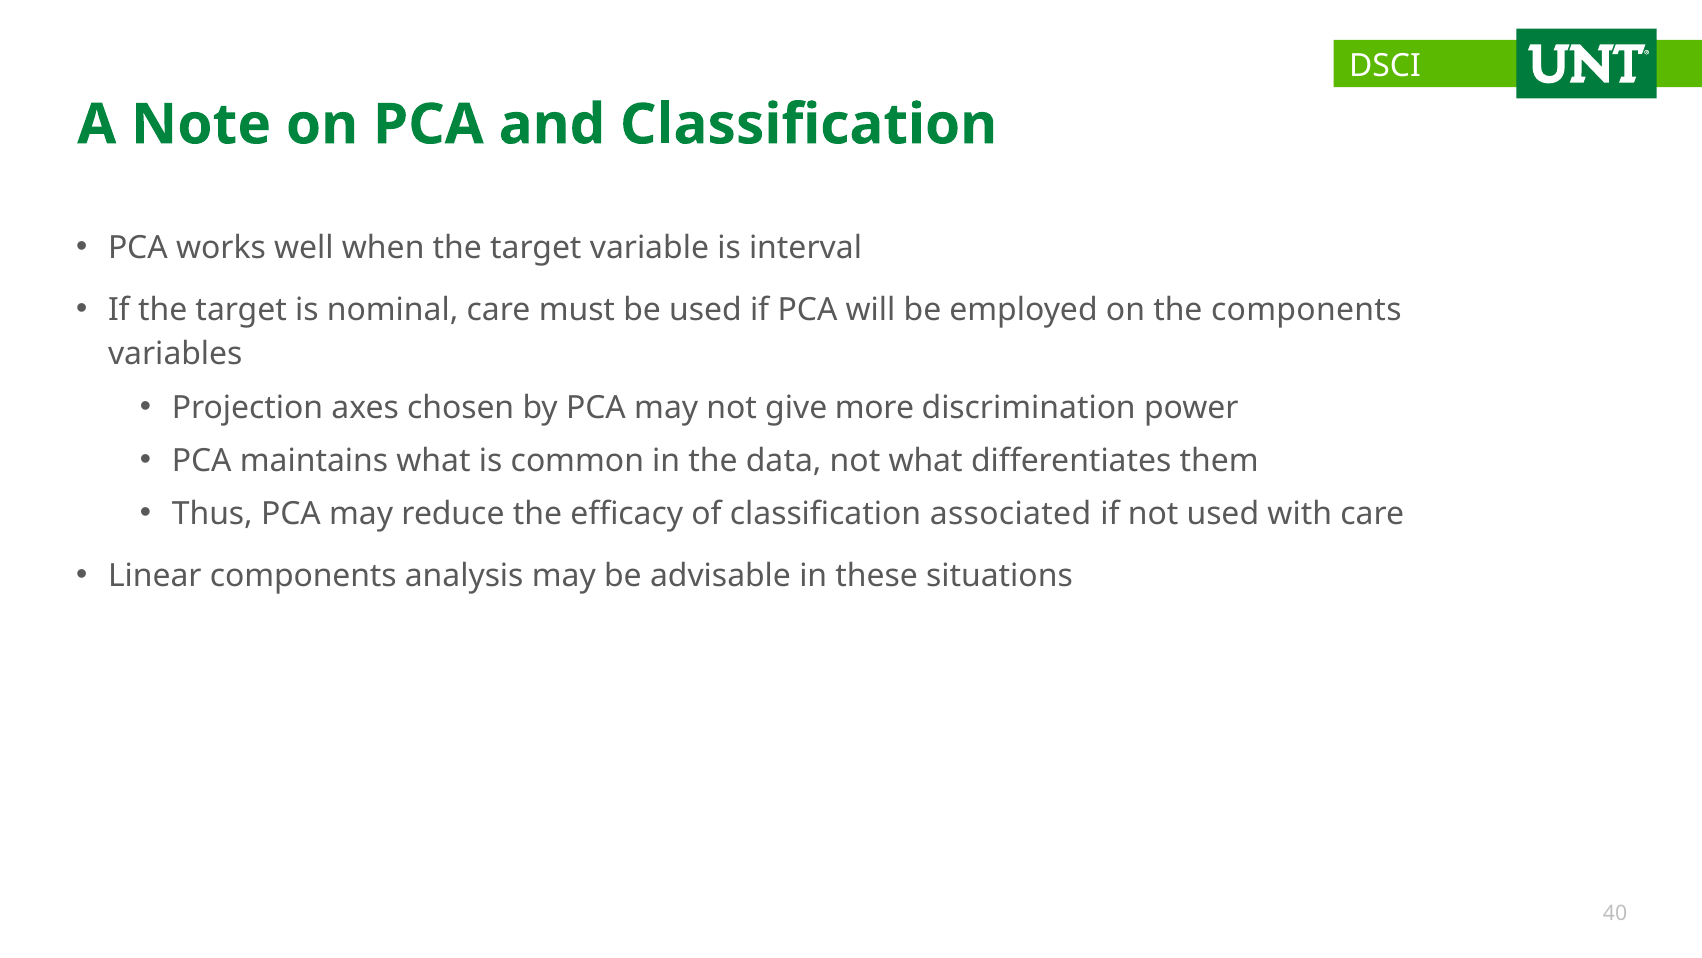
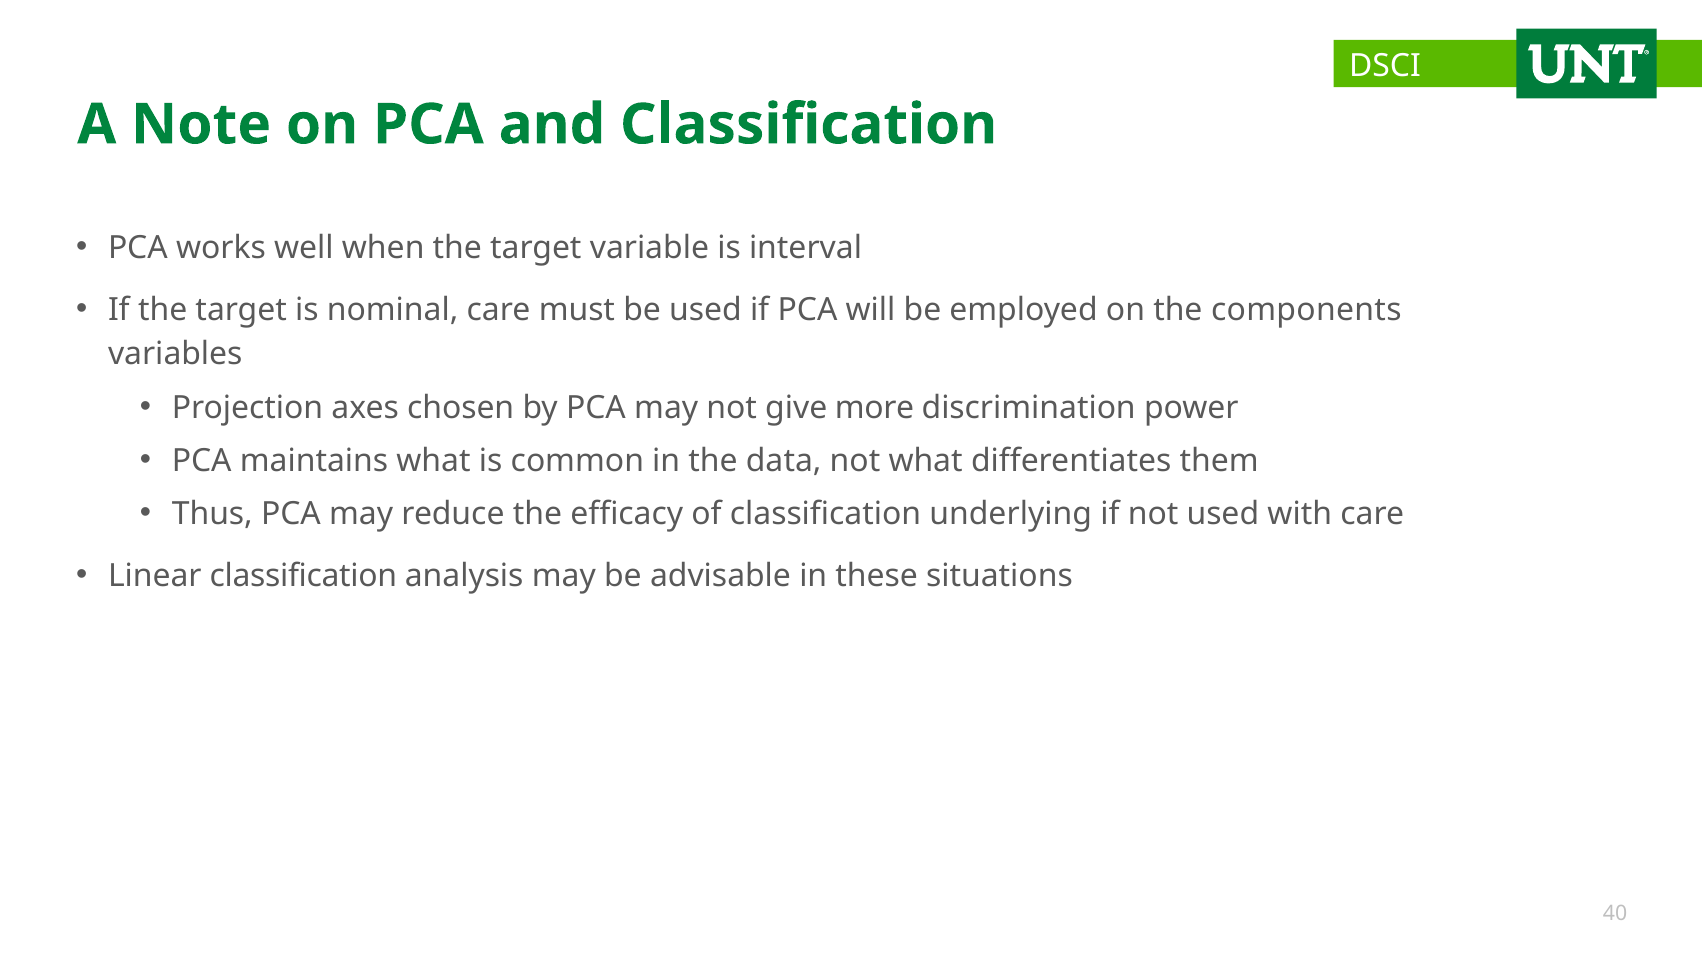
associated: associated -> underlying (1011, 514)
Linear components: components -> classification (303, 576)
